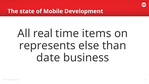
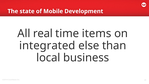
represents: represents -> integrated (47, 45)
date: date -> local (48, 58)
